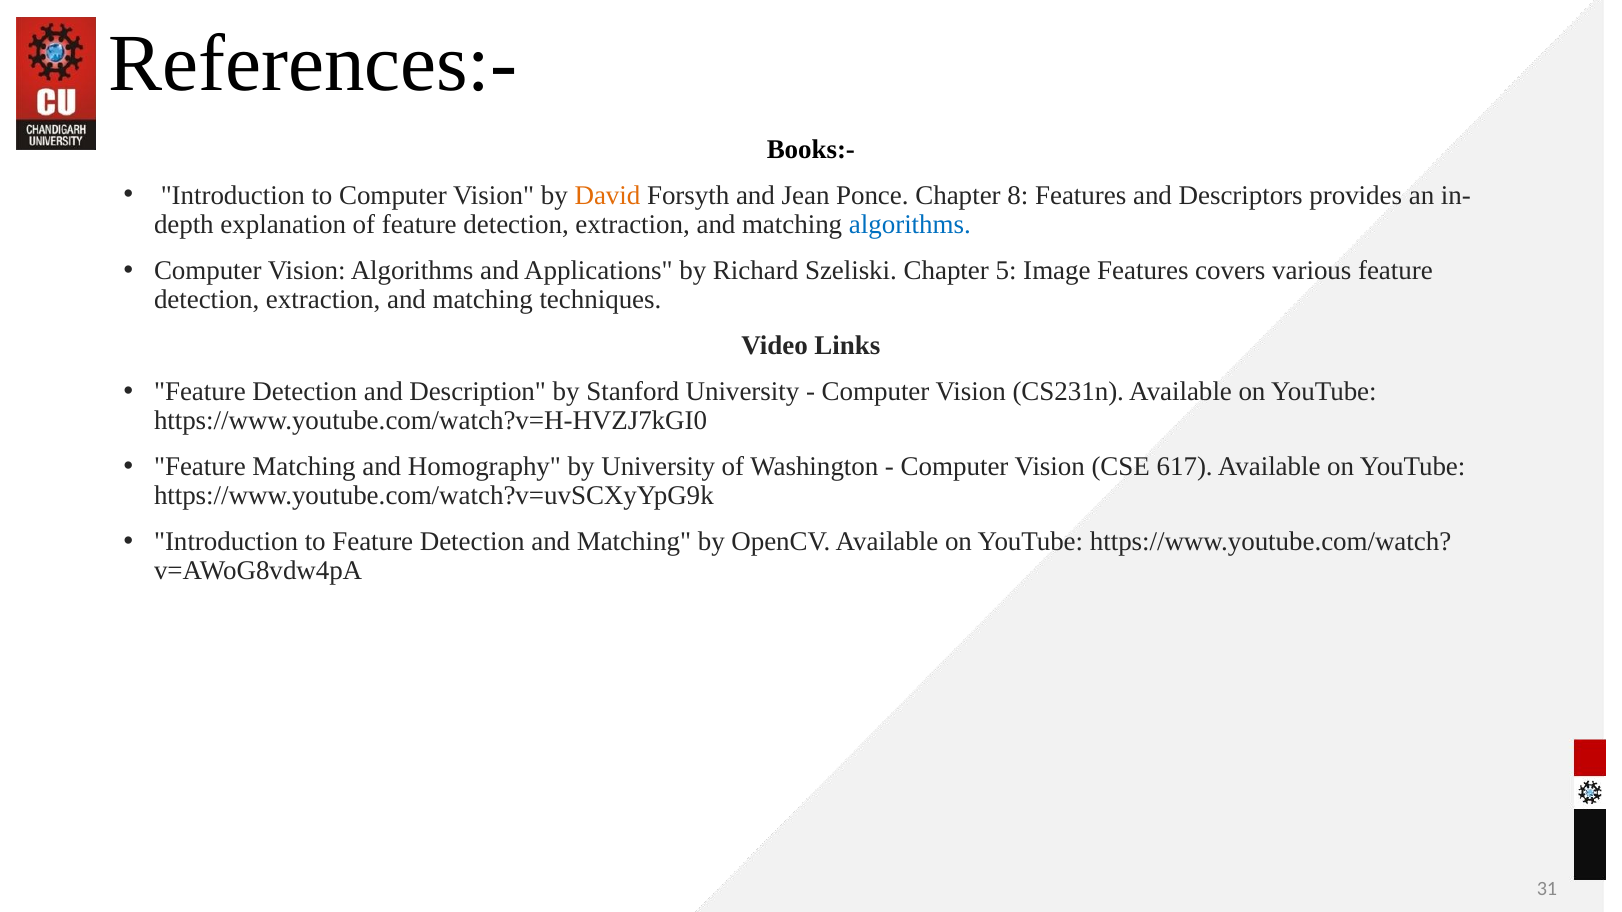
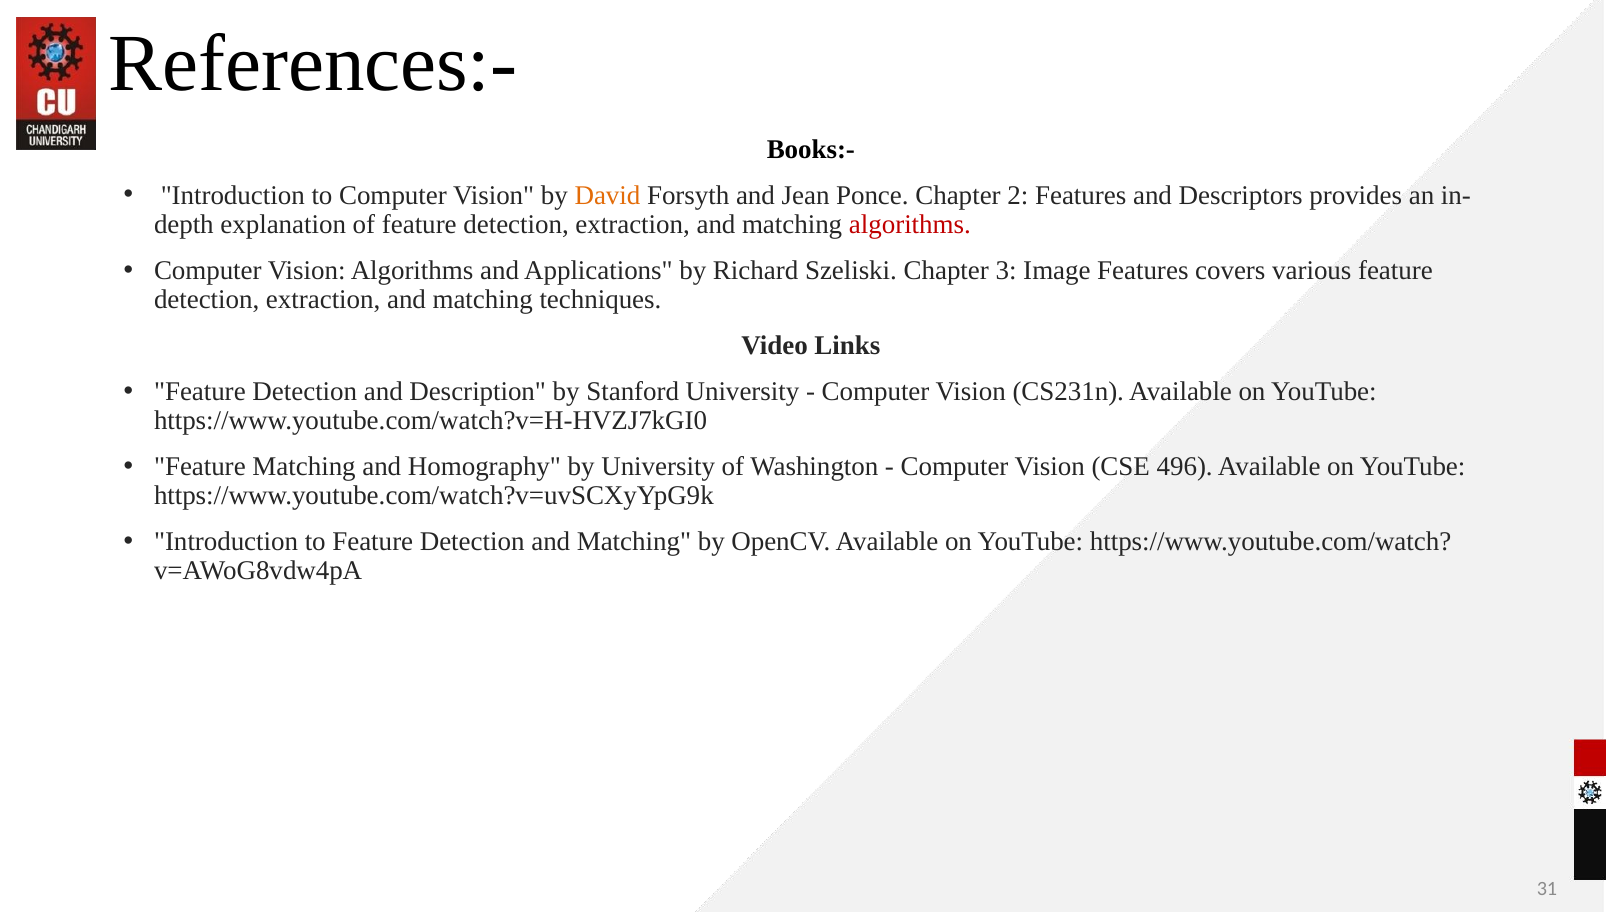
8: 8 -> 2 (1018, 195)
algorithms colour: blue -> red (910, 224)
5: 5 -> 3 (1006, 270)
617: 617 -> 496 (1185, 467)
